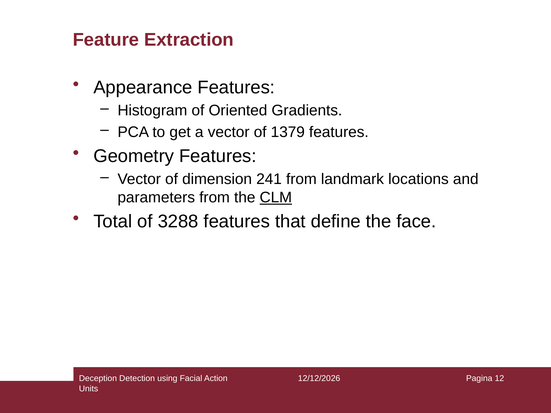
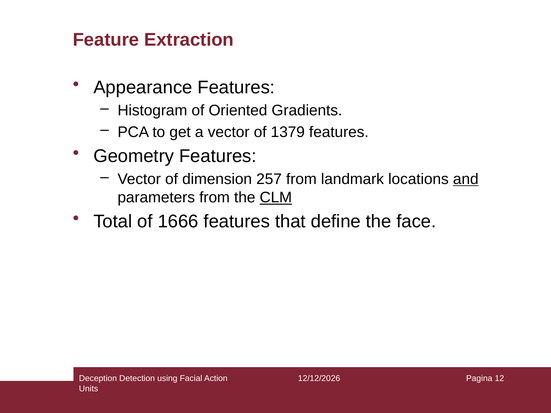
241: 241 -> 257 (269, 179)
and underline: none -> present (466, 179)
3288: 3288 -> 1666 (178, 222)
